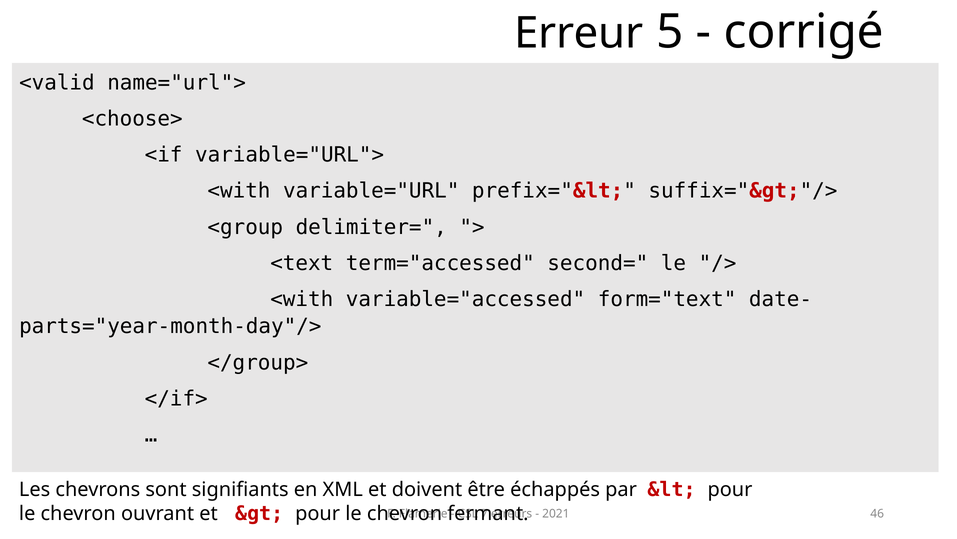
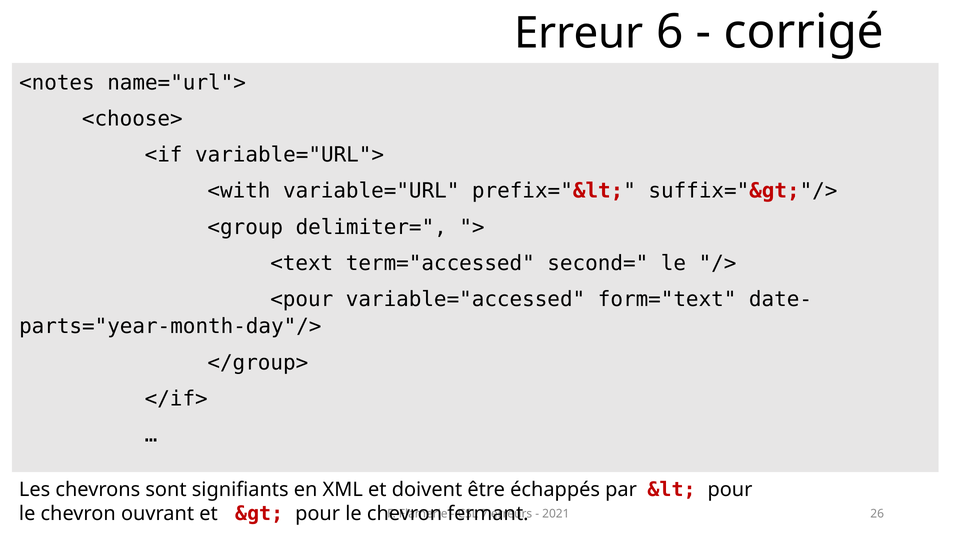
5: 5 -> 6 (670, 32)
<valid: <valid -> <notes (57, 82)
<with: <with -> <pour (302, 299)
46: 46 -> 26 (877, 513)
